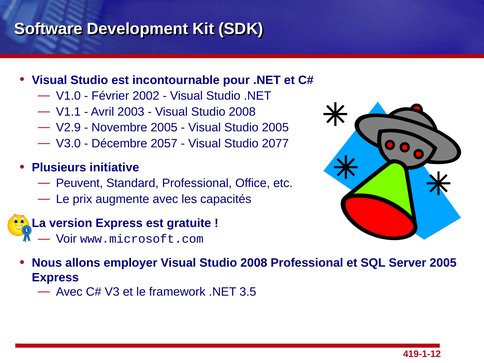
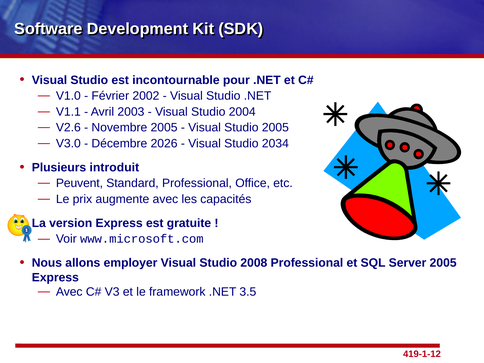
2008: 2008 -> 2004 (242, 112)
V2.9: V2.9 -> V2.6 (68, 128)
2057: 2057 -> 2026 (164, 144)
2077: 2077 -> 2034 (275, 144)
initiative: initiative -> introduit (114, 167)
